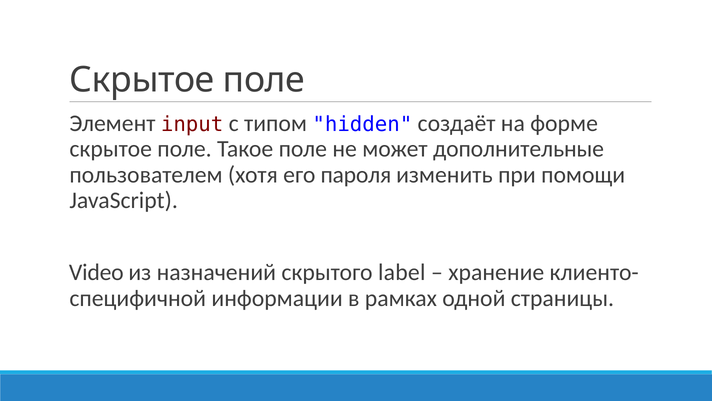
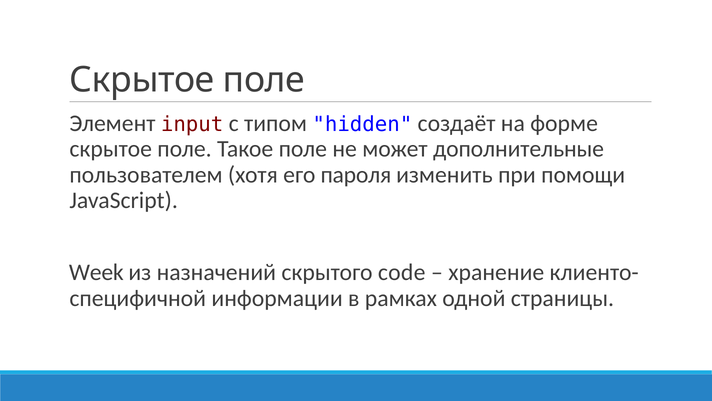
Video: Video -> Week (96, 272)
label: label -> code (402, 272)
